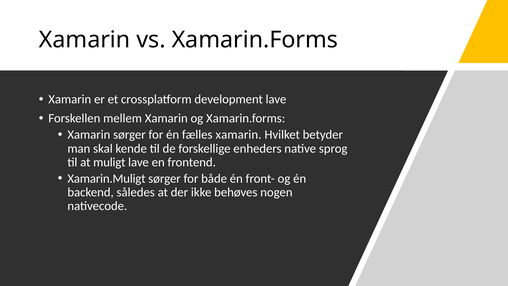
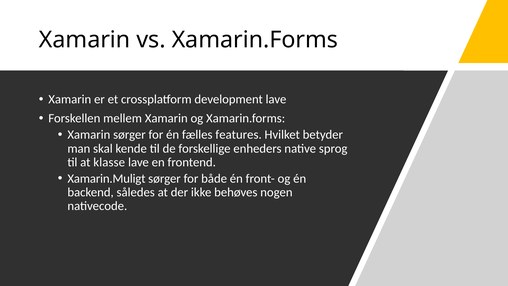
fælles xamarin: xamarin -> features (239, 135)
muligt: muligt -> klasse (109, 162)
